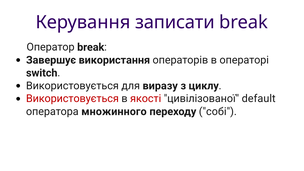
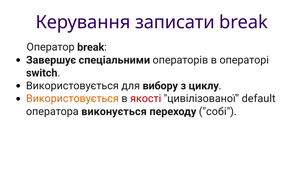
використання: використання -> спеціальними (114, 60)
виразу: виразу -> вибору (160, 86)
Використовується colour: red -> orange (72, 99)
множинного: множинного -> виконується (114, 112)
